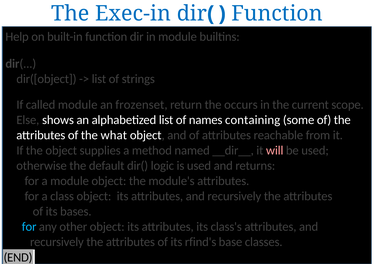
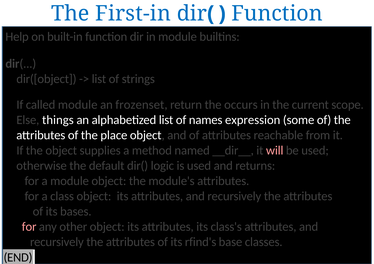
Exec-in: Exec-in -> First-in (133, 13)
shows: shows -> things (58, 120)
containing: containing -> expression (253, 120)
what: what -> place (114, 135)
for colour: light blue -> pink (29, 226)
